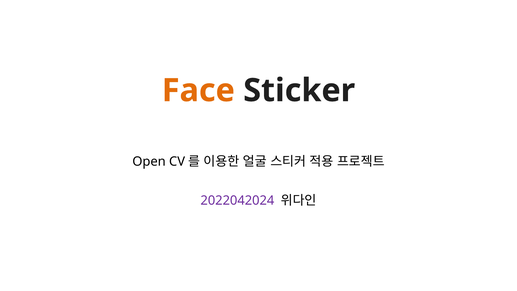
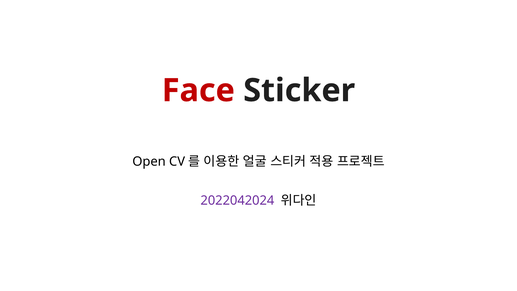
Face colour: orange -> red (198, 90)
